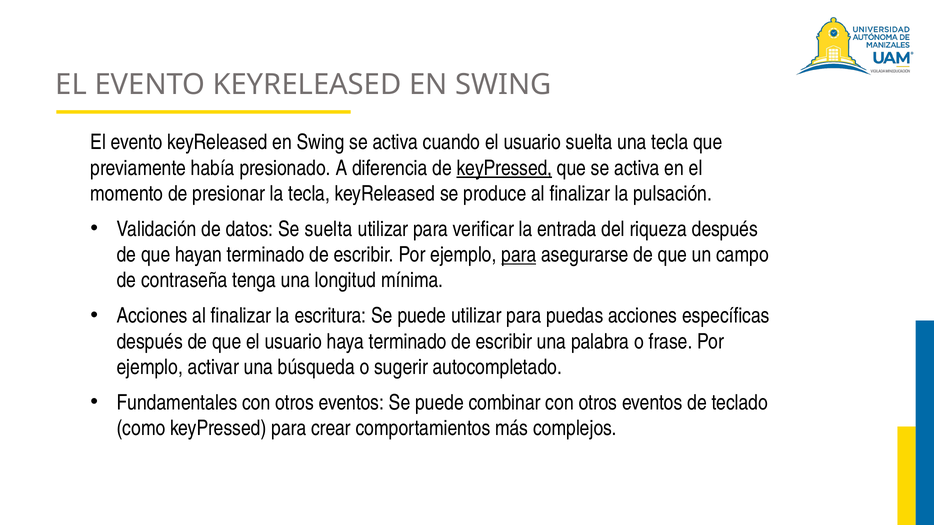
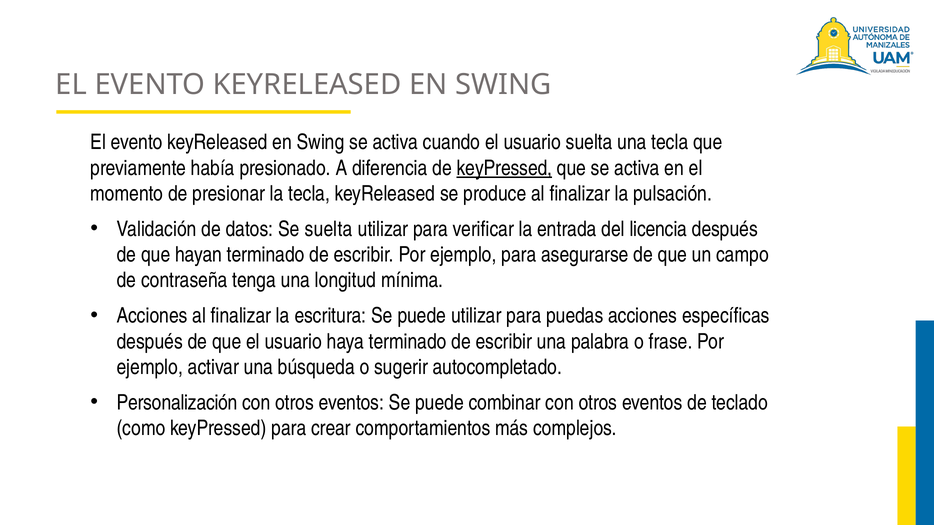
riqueza: riqueza -> licencia (658, 229)
para underline: present -> none (519, 255)
Fundamentales: Fundamentales -> Personalización (177, 403)
